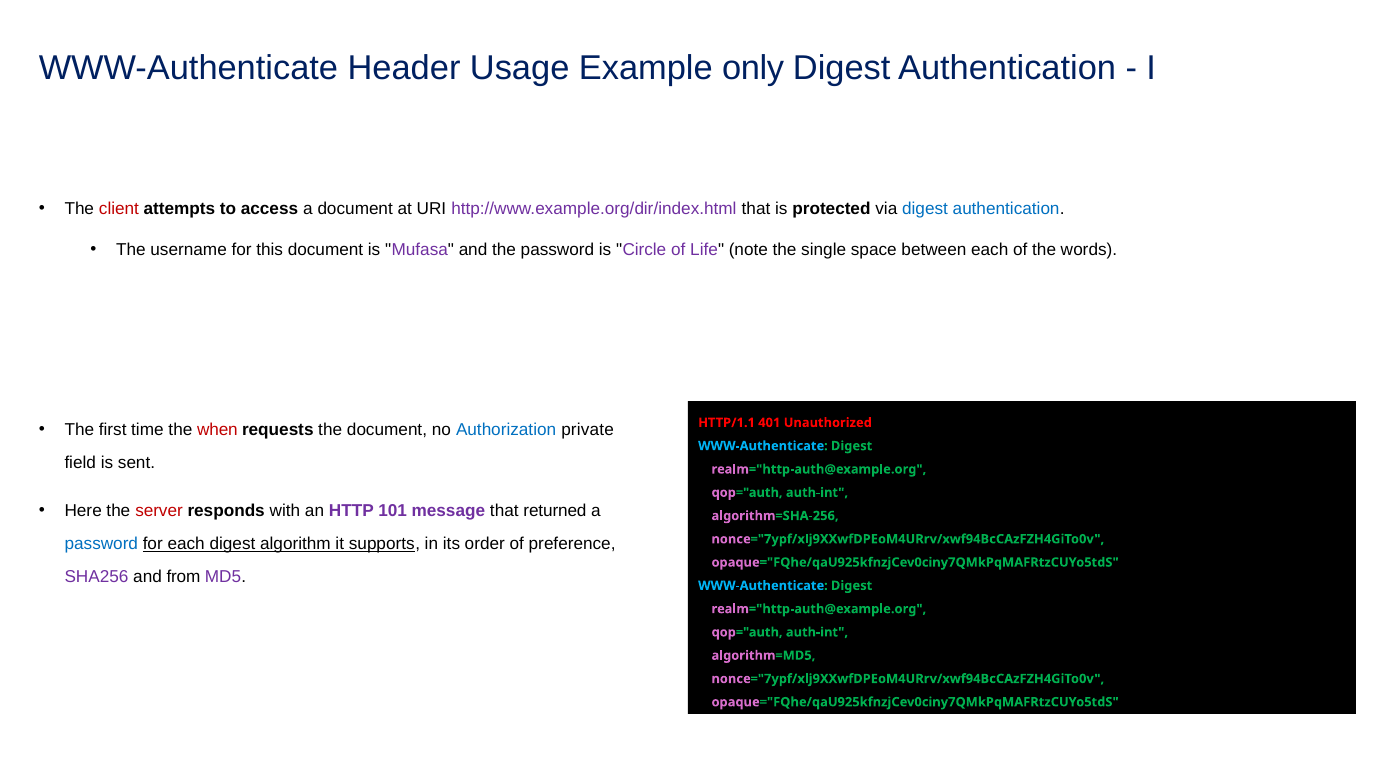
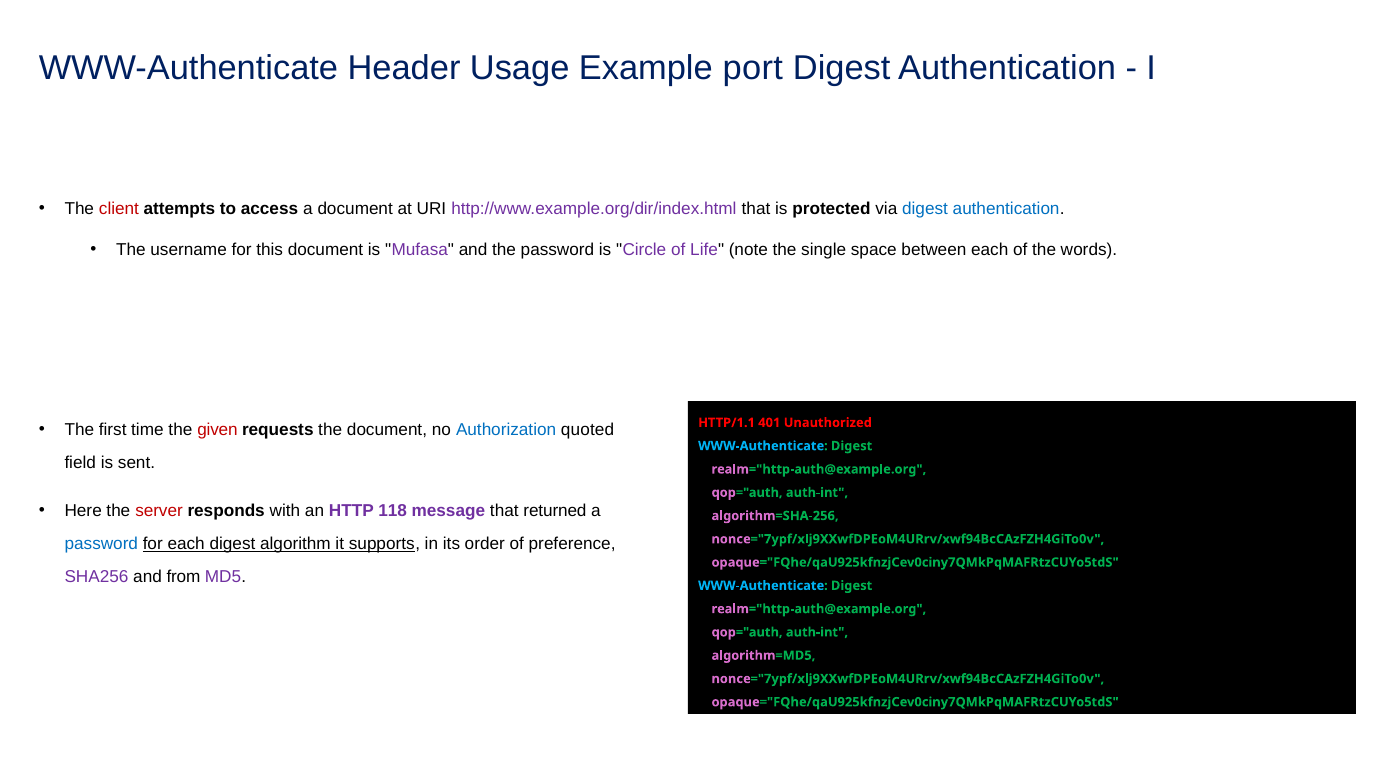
only: only -> port (753, 68)
when: when -> given (217, 430)
private: private -> quoted (588, 430)
101: 101 -> 118 (393, 511)
